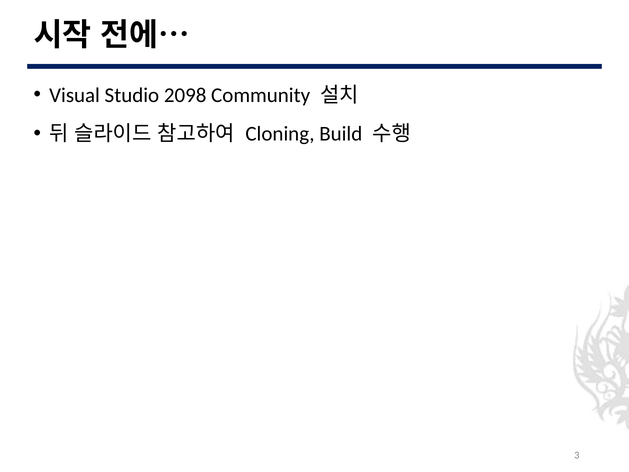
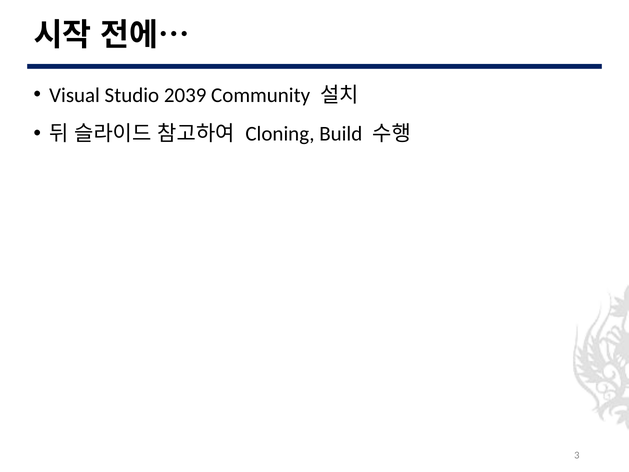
2098: 2098 -> 2039 (185, 95)
